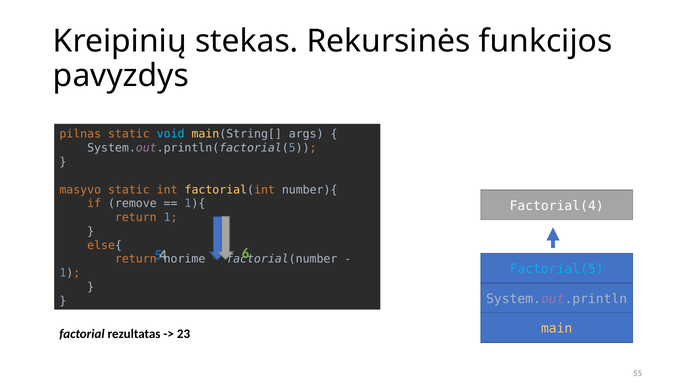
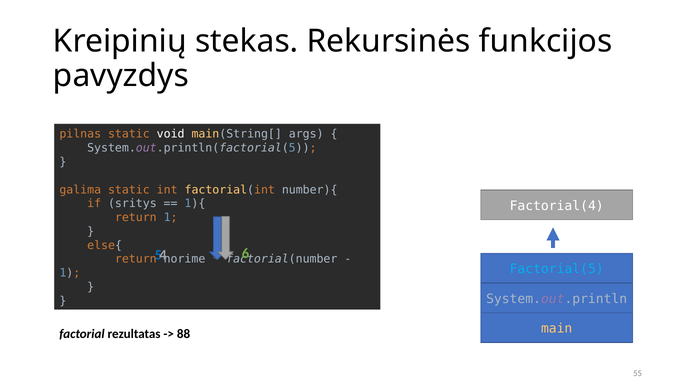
void colour: light blue -> white (171, 134)
masyvo: masyvo -> galima (80, 190)
remove: remove -> sritys (132, 204)
23: 23 -> 88 (184, 334)
